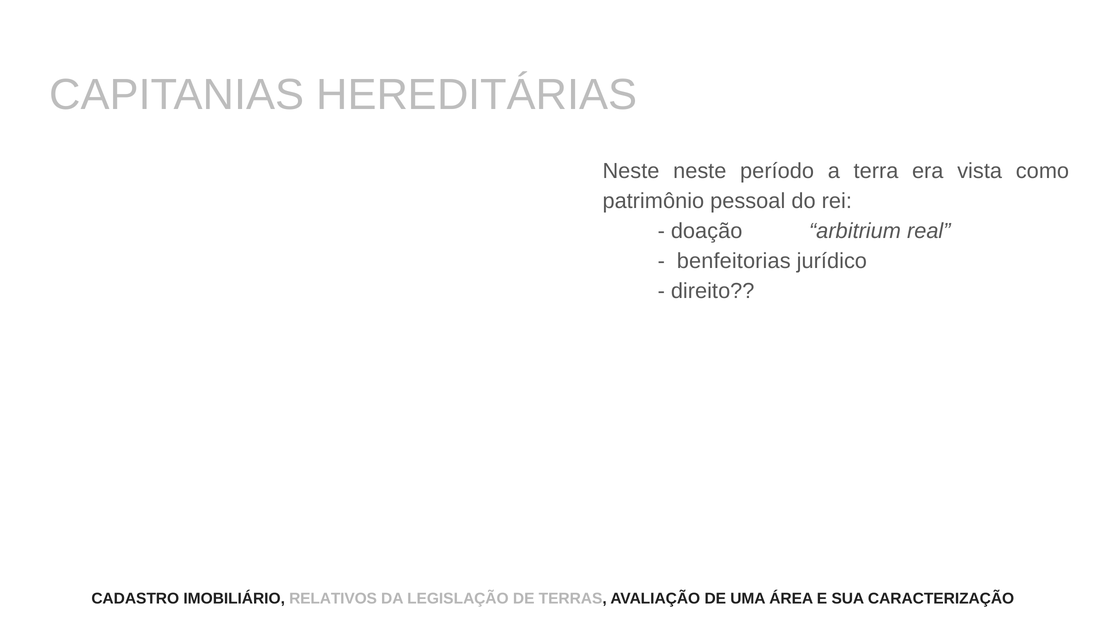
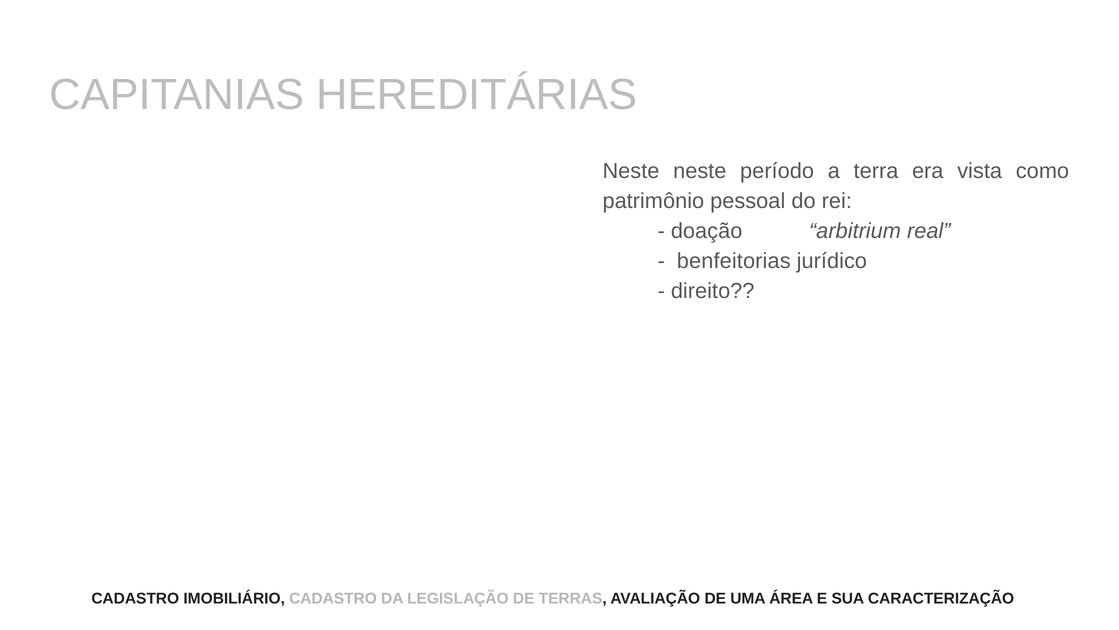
IMOBILIÁRIO RELATIVOS: RELATIVOS -> CADASTRO (333, 598)
